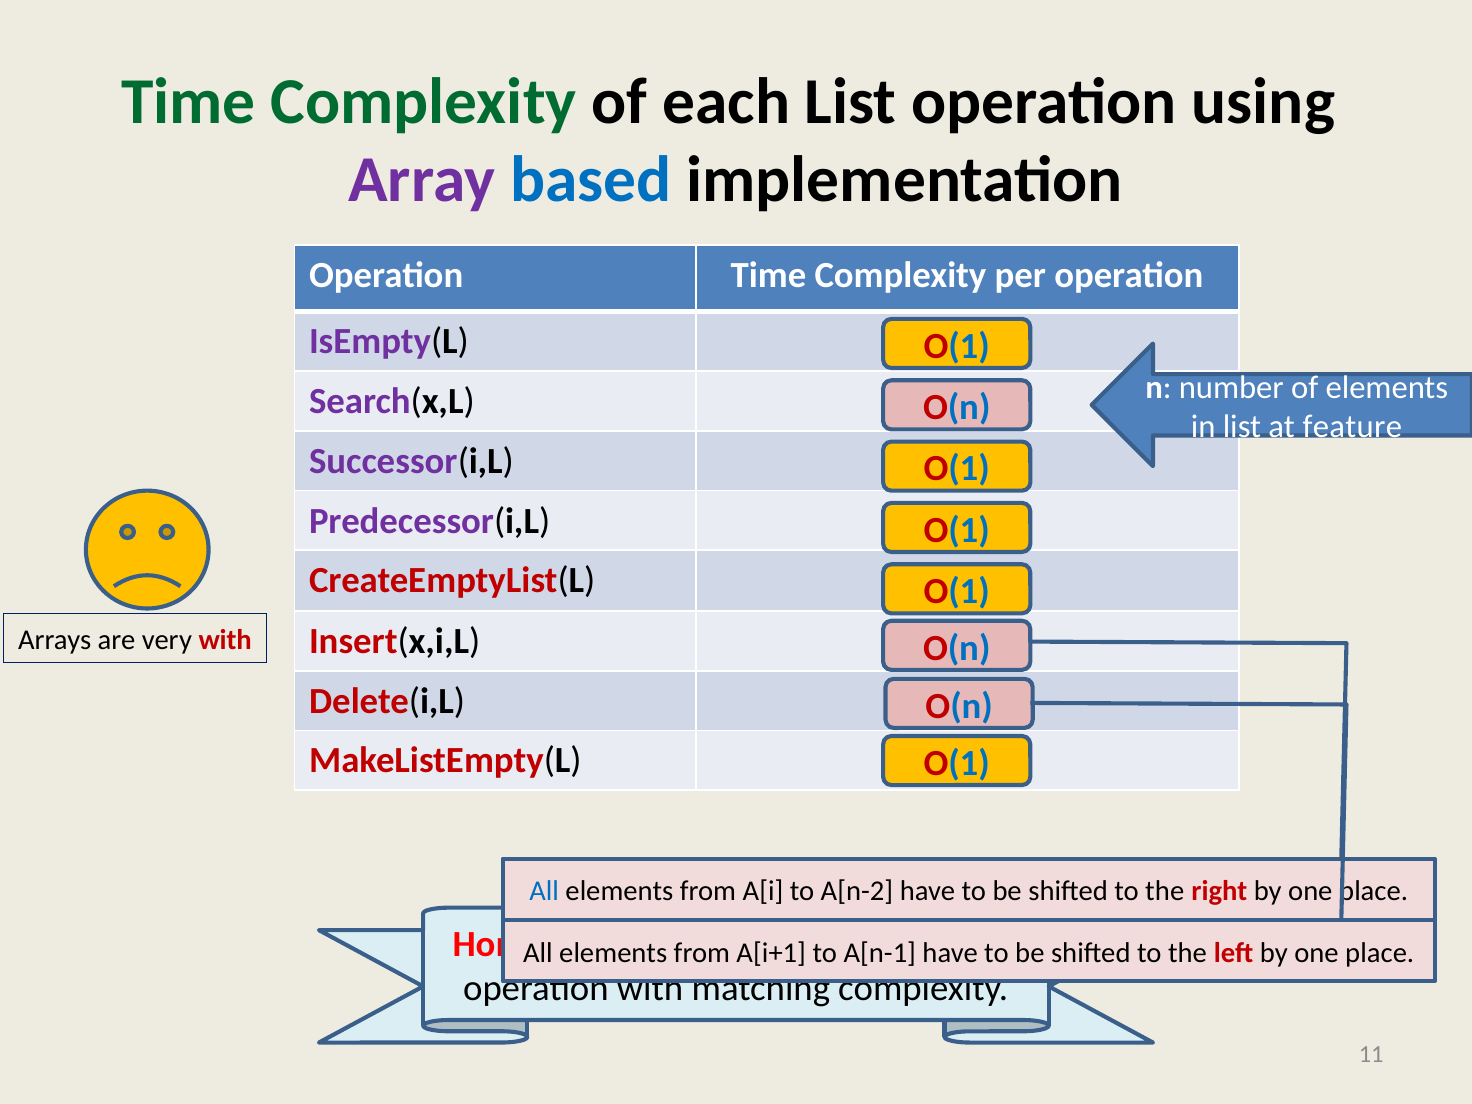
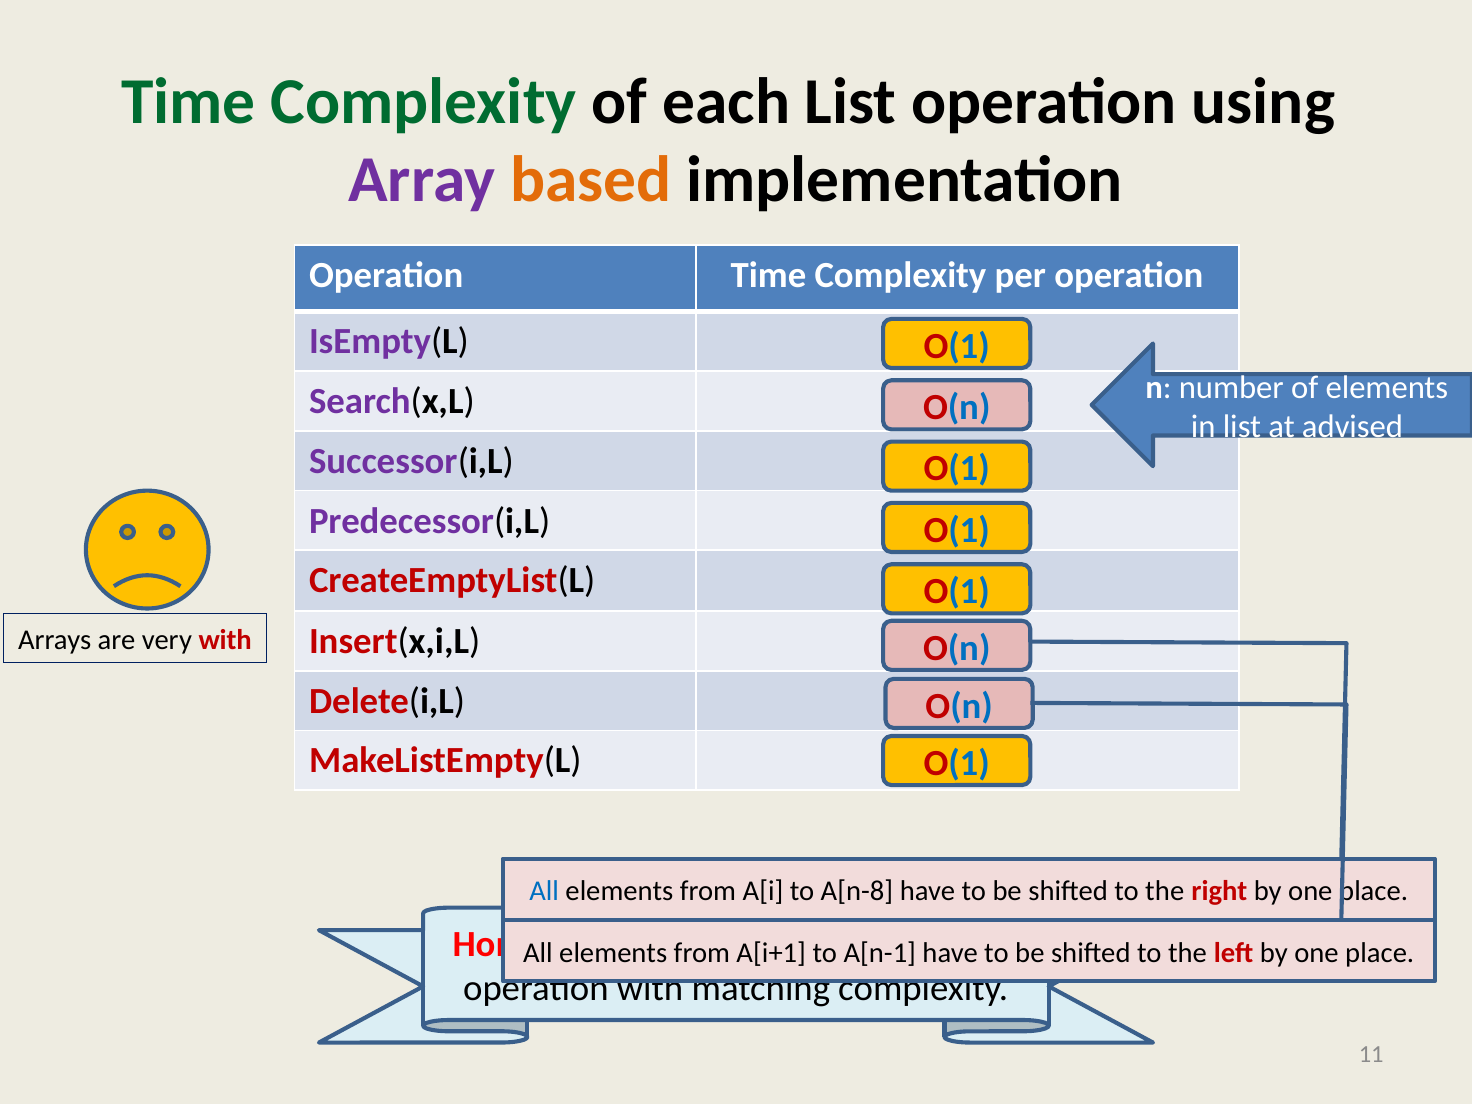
based colour: blue -> orange (591, 180)
feature: feature -> advised (1353, 427)
A[n-2: A[n-2 -> A[n-8 (857, 891)
